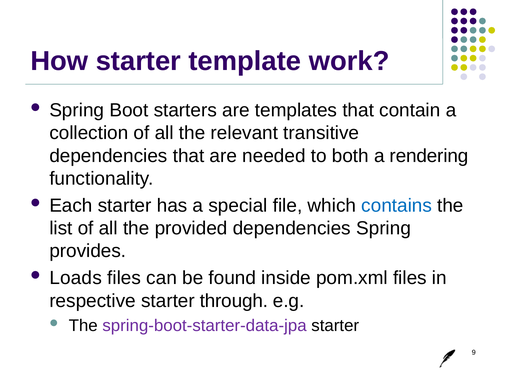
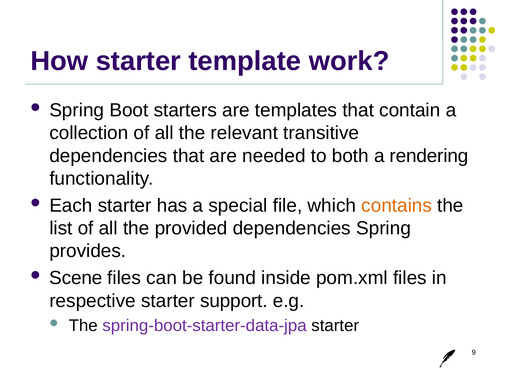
contains colour: blue -> orange (397, 206)
Loads: Loads -> Scene (76, 278)
through: through -> support (234, 301)
